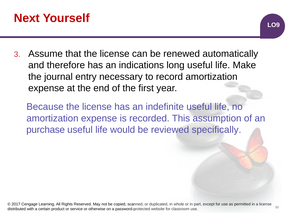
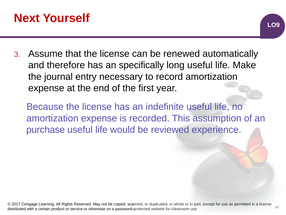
indications: indications -> specifically (141, 65)
specifically: specifically -> experience (217, 129)
